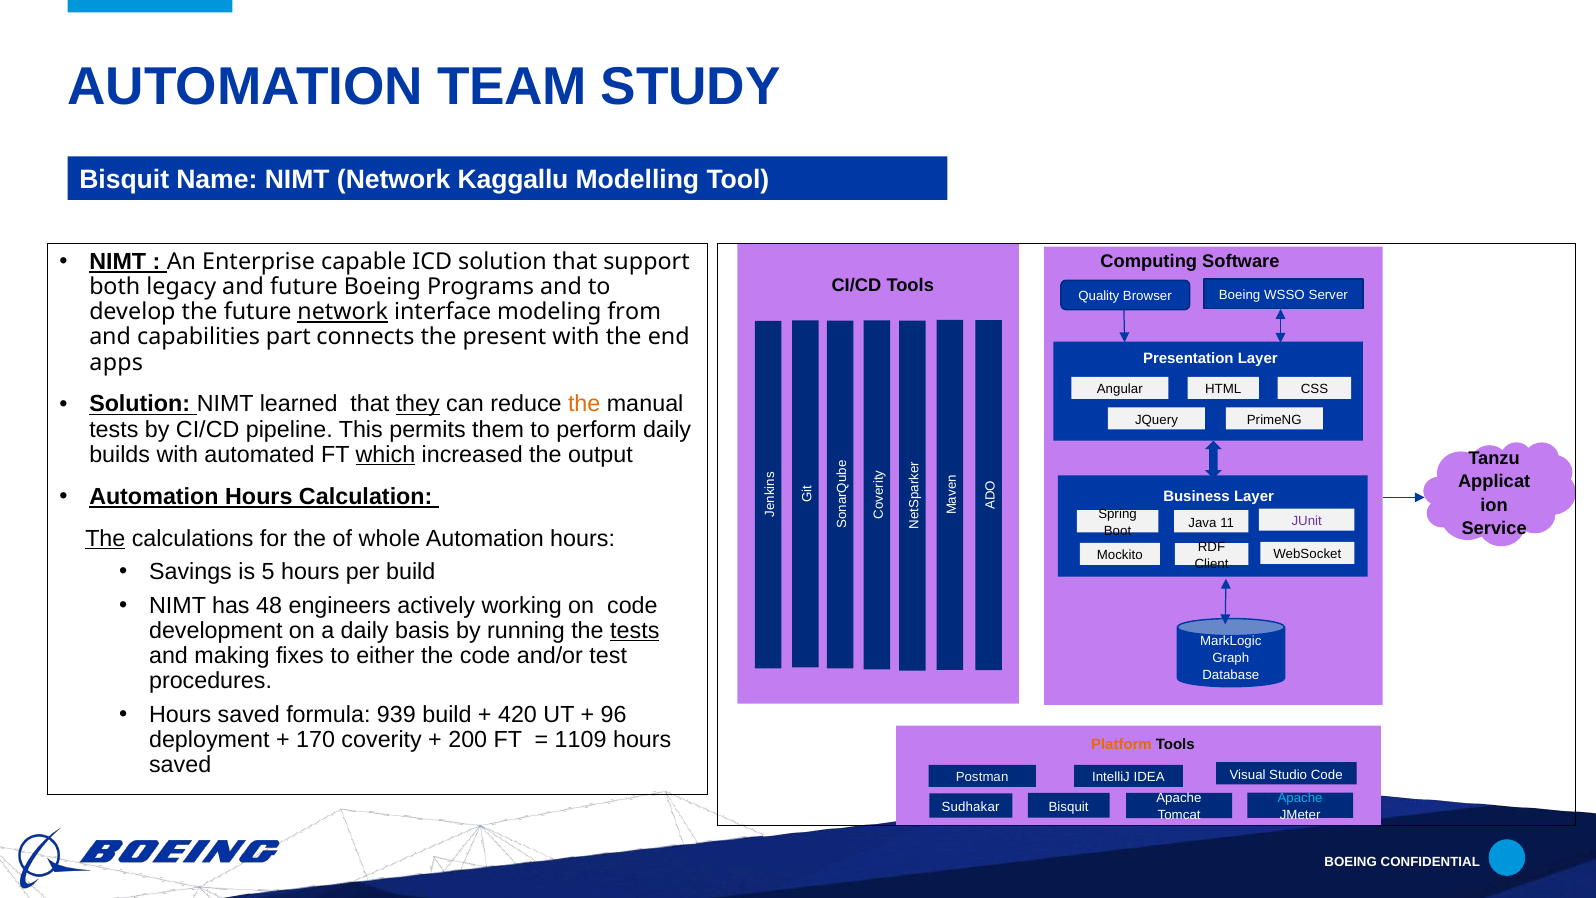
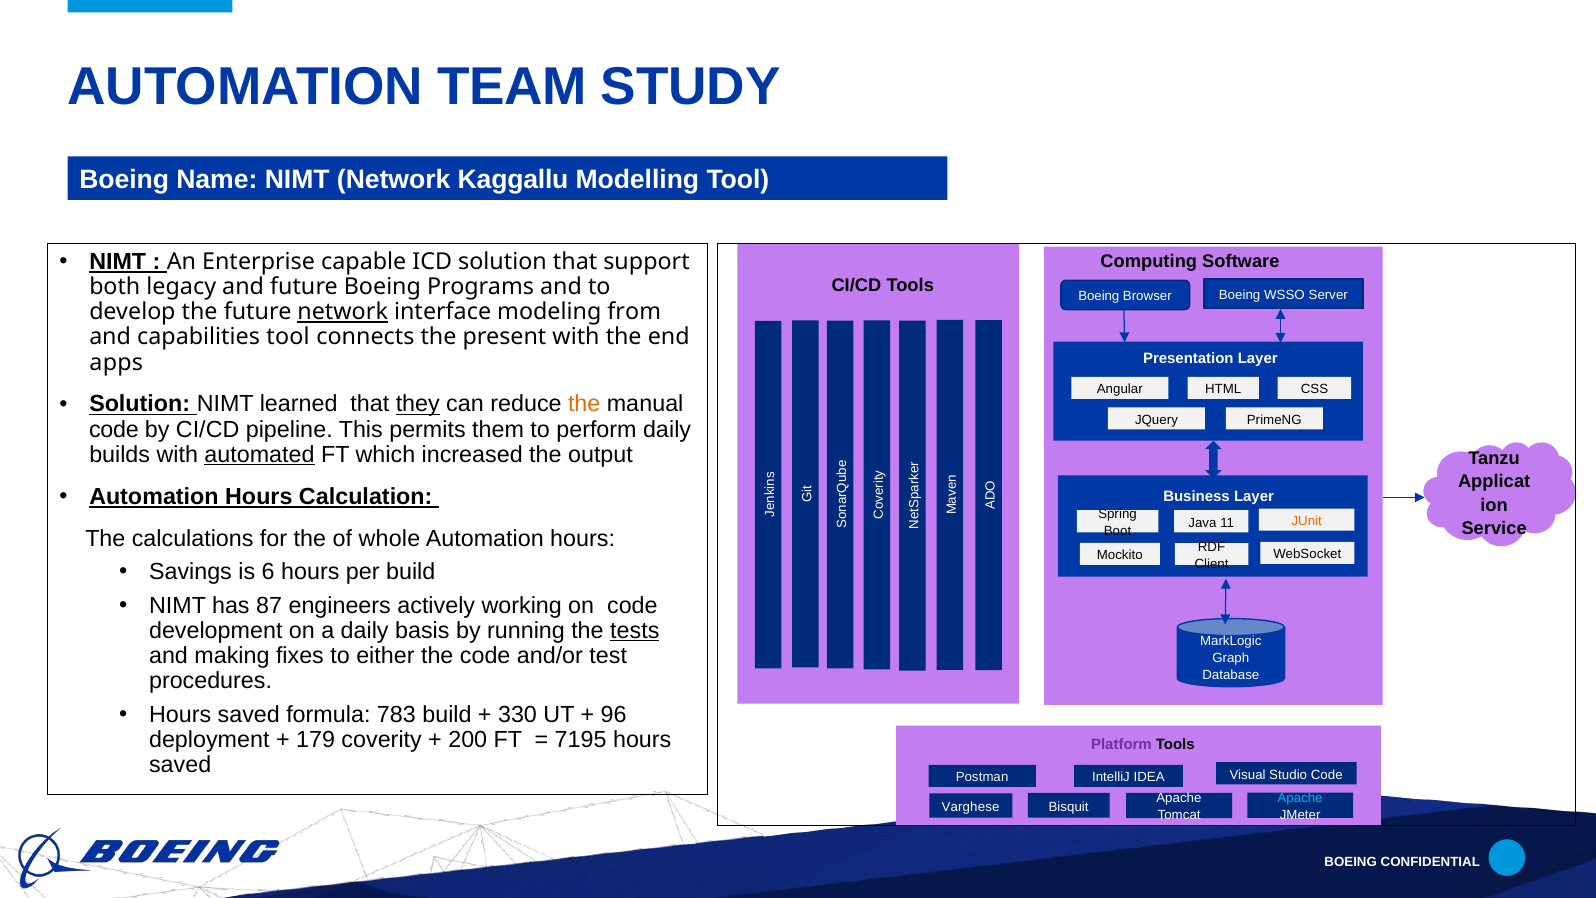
Bisquit: Bisquit -> Boeing (124, 180)
Quality: Quality -> Boeing (1099, 296)
capabilities part: part -> tool (288, 337)
tests: tests -> code (114, 429)
automated underline: none -> present (259, 455)
which underline: present -> none (385, 455)
JUnit colour: purple -> orange (1307, 521)
The underline: present -> none (105, 538)
5: 5 -> 6 (268, 572)
48: 48 -> 87 (269, 605)
939: 939 -> 783 (396, 714)
420: 420 -> 330 (518, 714)
170: 170 -> 179 (316, 740)
1109: 1109 -> 7195 (581, 740)
Platform colour: orange -> purple (1121, 744)
Sudhakar: Sudhakar -> Varghese (971, 807)
